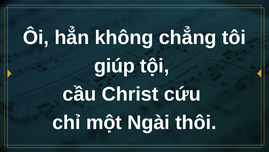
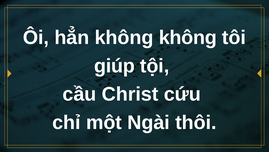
không chẳng: chẳng -> không (188, 37)
